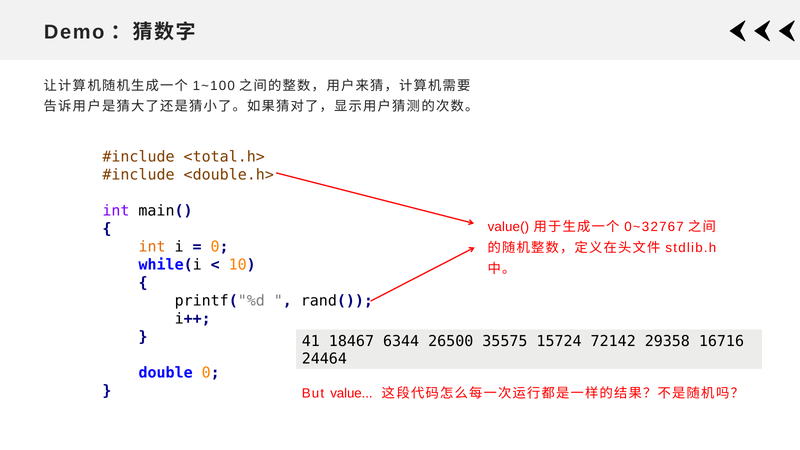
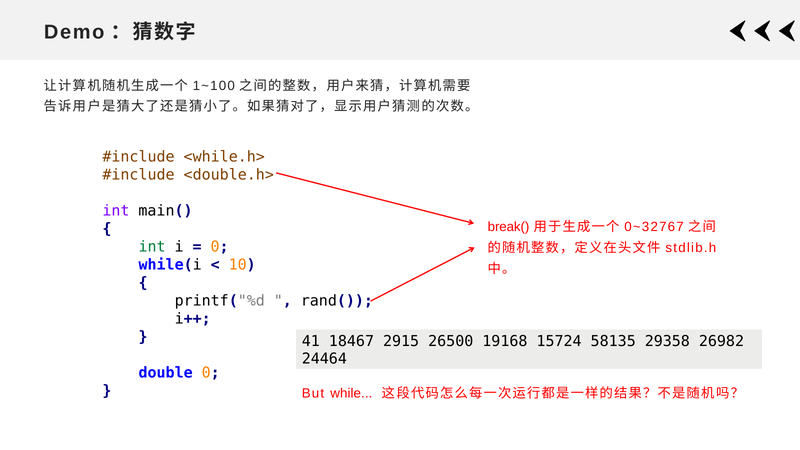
<total.h>: <total.h> -> <while.h> (224, 157)
value(: value( -> break( (509, 227)
int colour: orange -> green (152, 247)
6344: 6344 -> 2915 (401, 341)
35575: 35575 -> 19168 (505, 341)
72142: 72142 -> 58135 (613, 341)
16716: 16716 -> 26982 (721, 341)
value: value -> while (351, 393)
